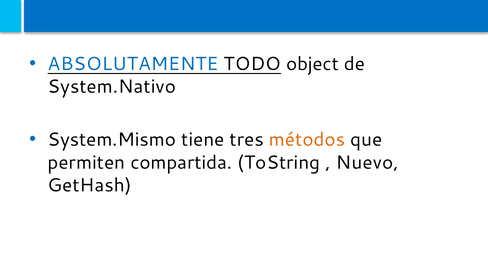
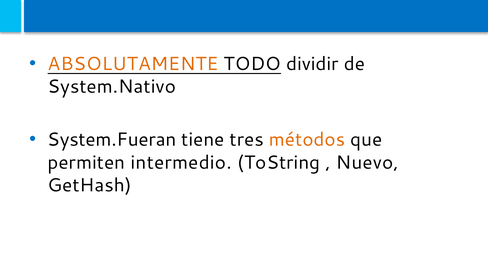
ABSOLUTAMENTE colour: blue -> orange (133, 64)
object: object -> dividir (312, 64)
System.Mismo: System.Mismo -> System.Fueran (112, 140)
compartida: compartida -> intermedio (181, 163)
